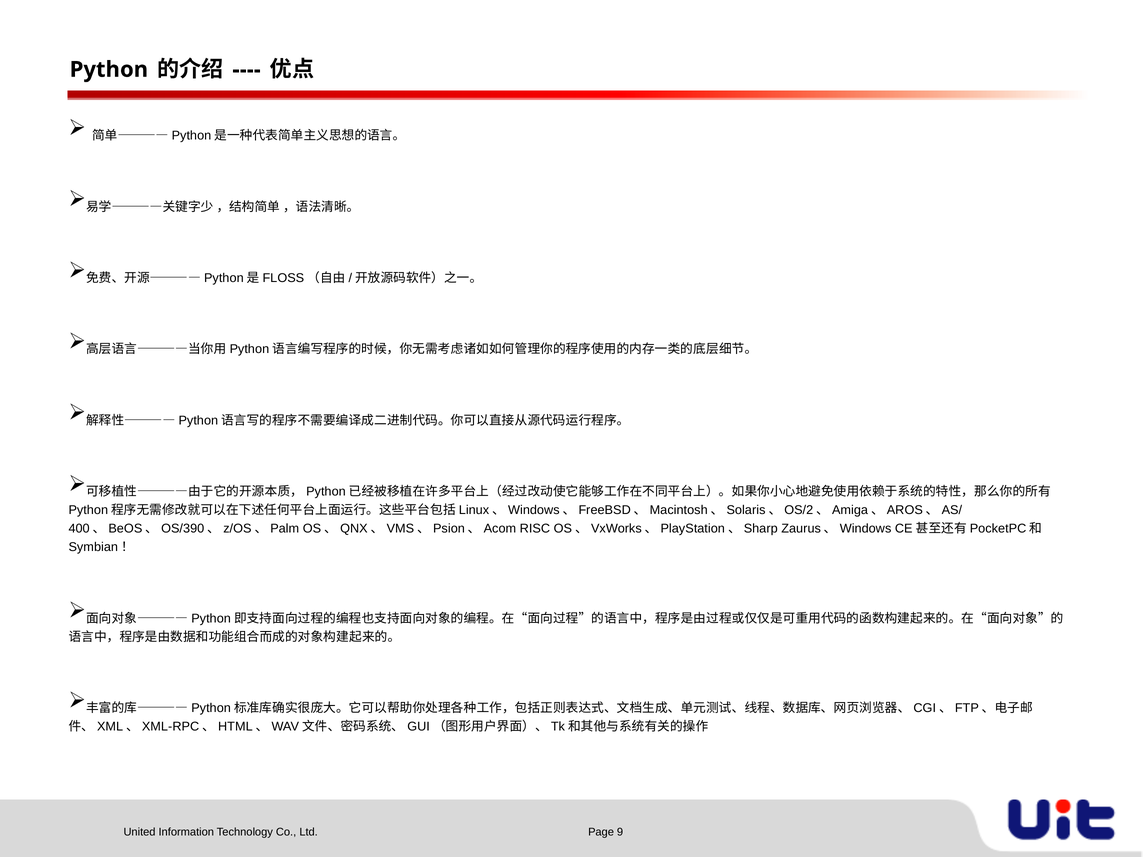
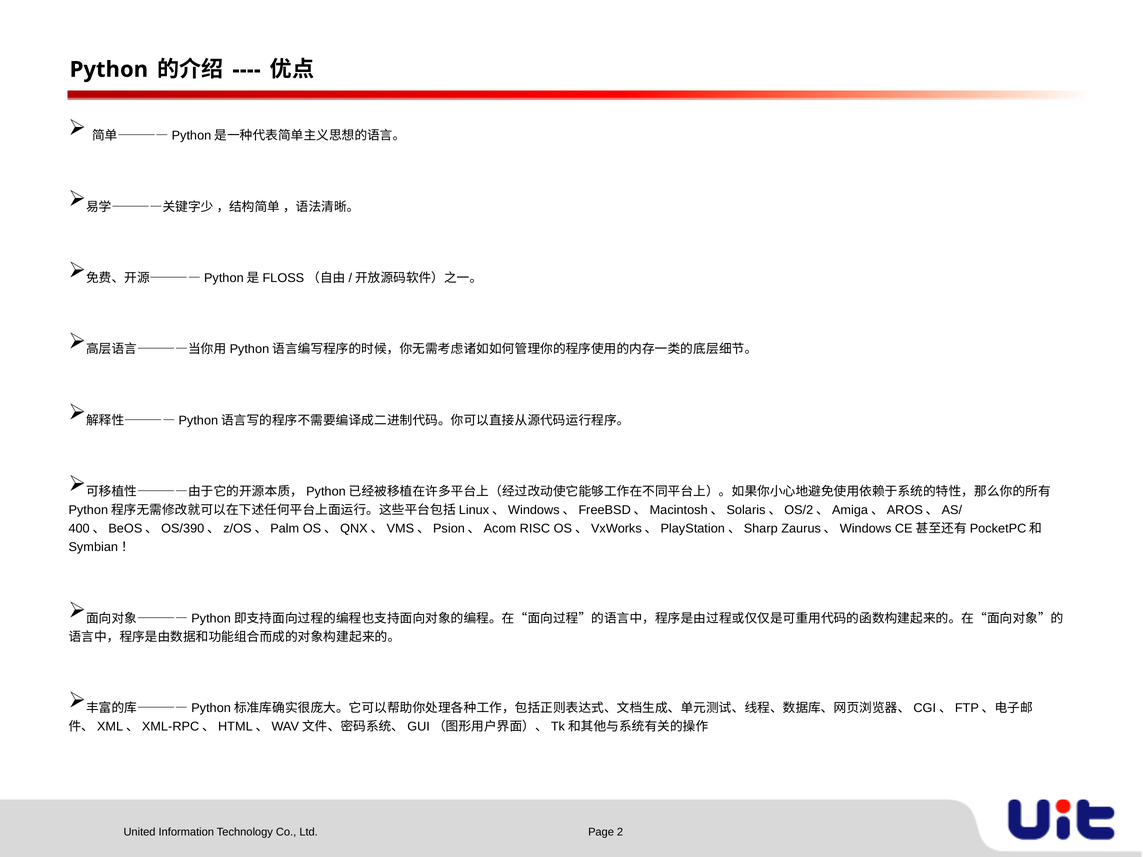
9: 9 -> 2 (620, 833)
